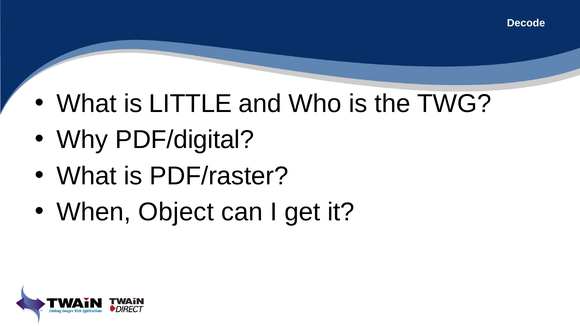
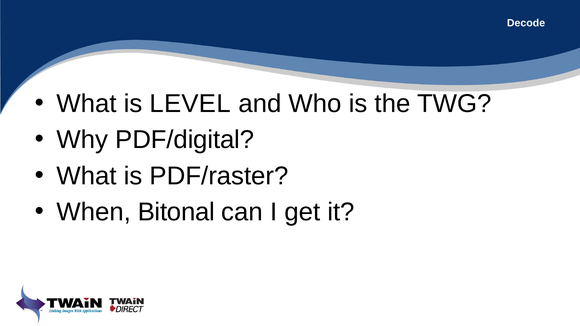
LITTLE: LITTLE -> LEVEL (190, 104)
Object: Object -> Bitonal (176, 212)
